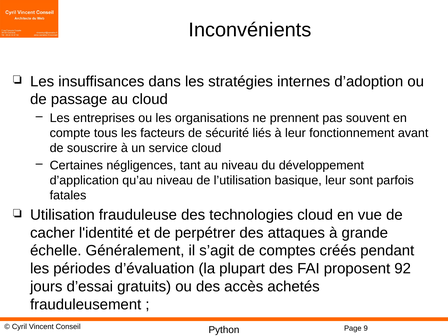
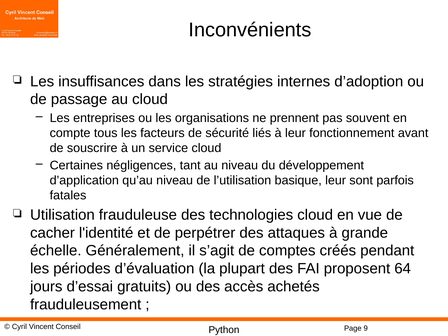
92: 92 -> 64 (403, 269)
